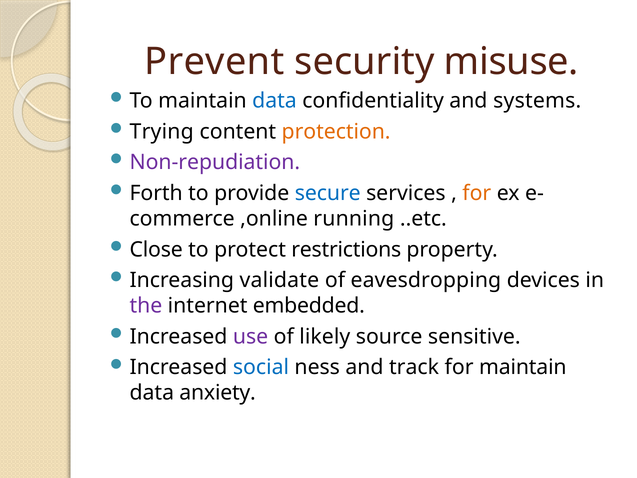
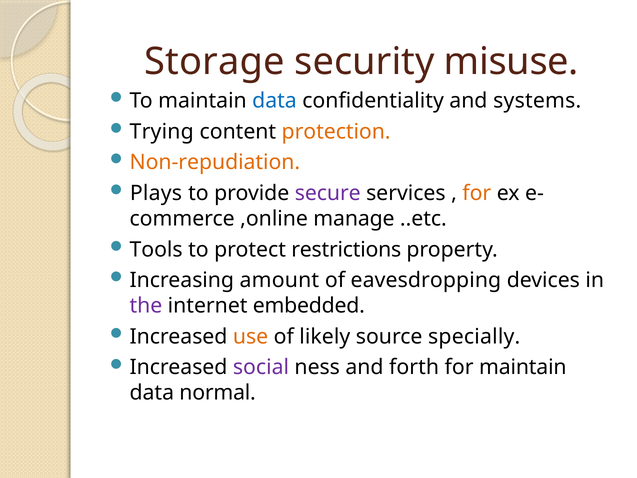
Prevent: Prevent -> Storage (214, 62)
Non-repudiation colour: purple -> orange (215, 162)
Forth: Forth -> Plays (156, 193)
secure colour: blue -> purple (328, 193)
running: running -> manage (354, 219)
Close: Close -> Tools (156, 249)
validate: validate -> amount (279, 280)
use colour: purple -> orange (251, 336)
sensitive: sensitive -> specially (474, 336)
social colour: blue -> purple (261, 367)
track: track -> forth (414, 367)
anxiety: anxiety -> normal (218, 393)
